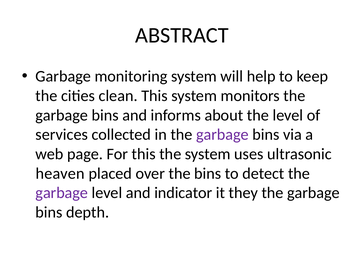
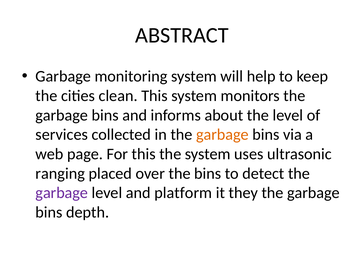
garbage colour: purple -> orange (222, 135)
heaven: heaven -> ranging (60, 173)
indicator: indicator -> platform (183, 193)
